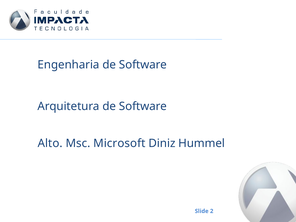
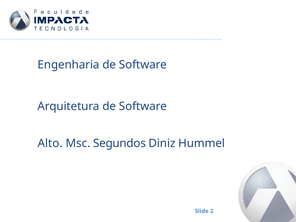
Microsoft: Microsoft -> Segundos (119, 143)
